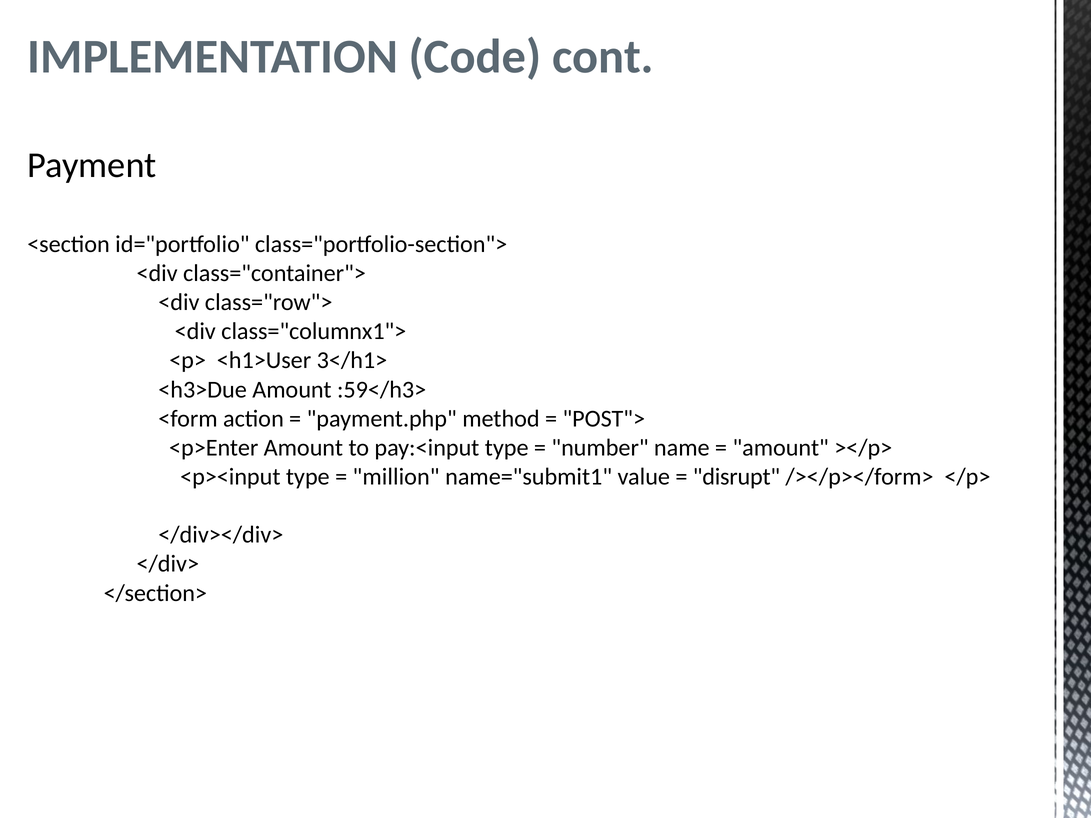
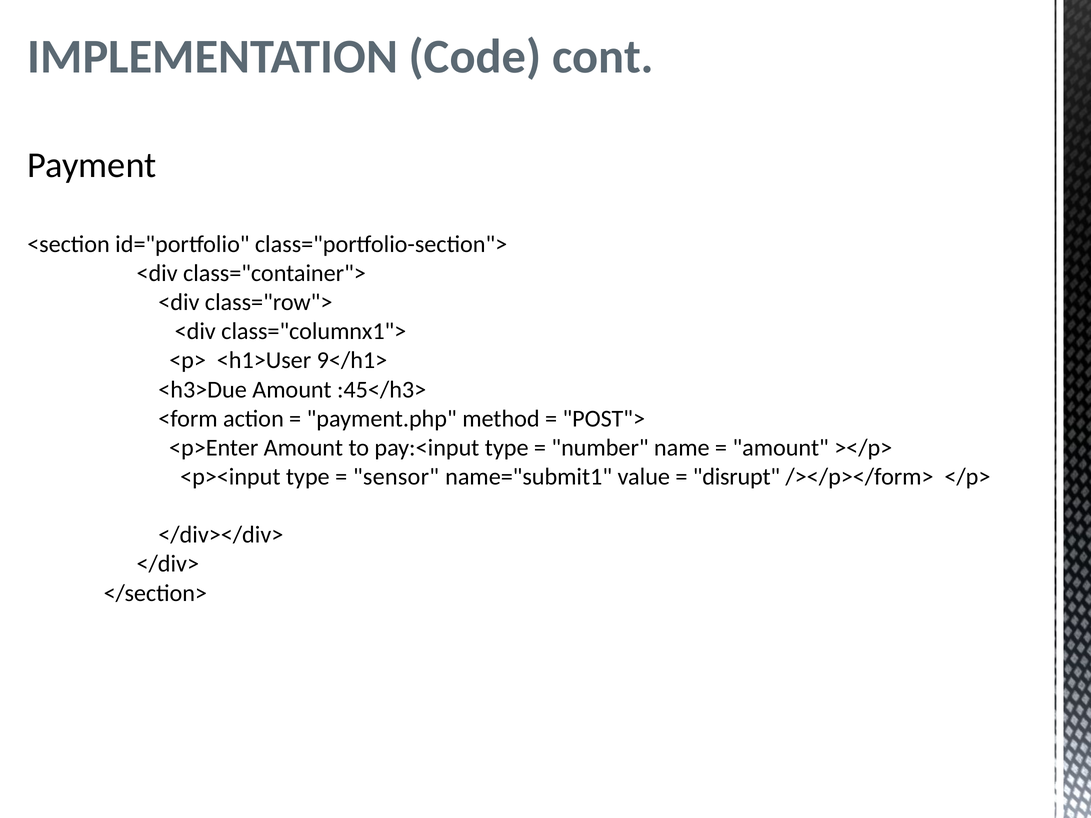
3</h1>: 3</h1> -> 9</h1> (352, 361)
:59</h3>: :59</h3> -> :45</h3> (382, 390)
million: million -> sensor (396, 477)
